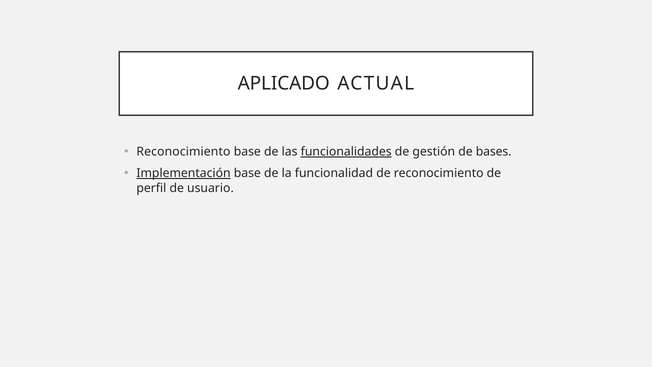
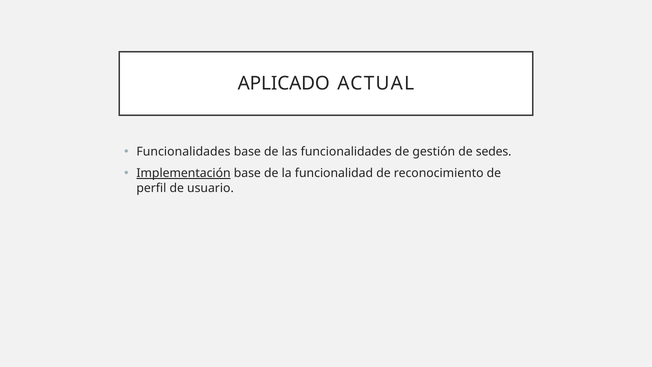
Reconocimiento: Reconocimiento -> Funcionalidades (183, 152)
funcionalidades underline: present -> none (346, 152)
bases: bases -> sedes (494, 152)
